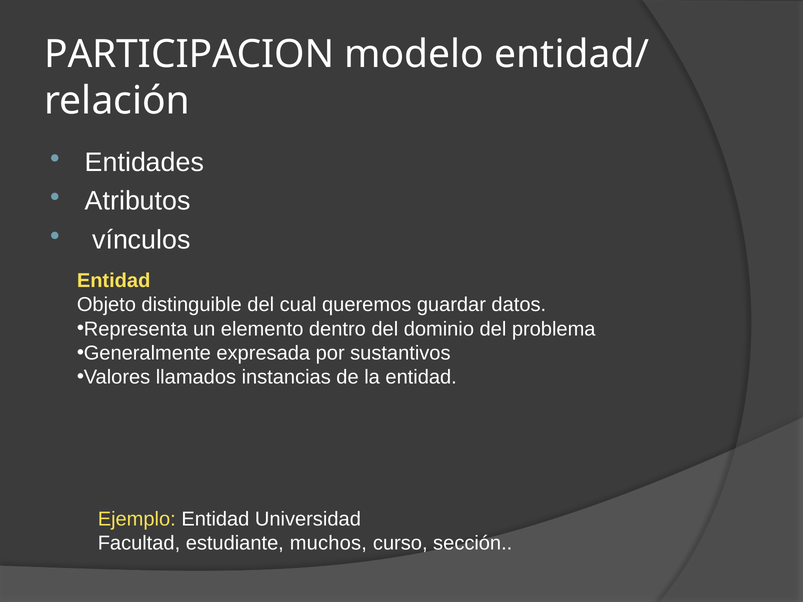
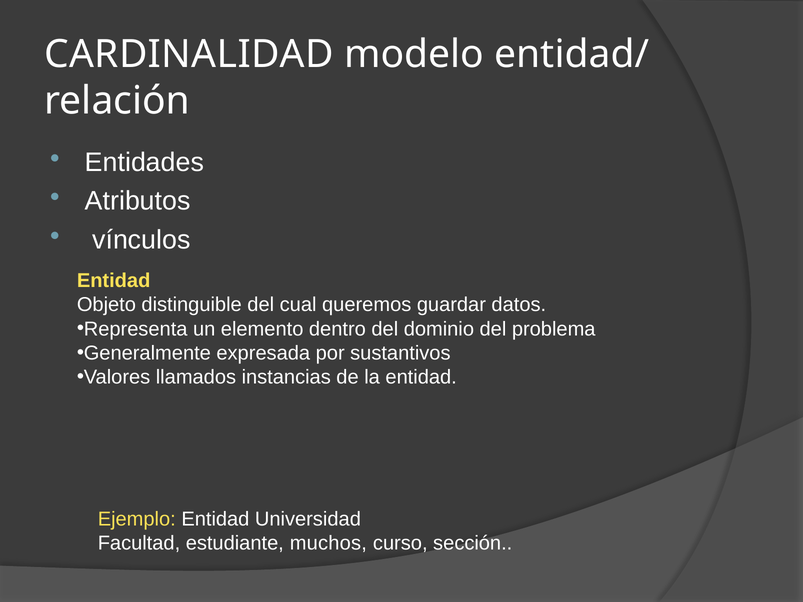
PARTICIPACION: PARTICIPACION -> CARDINALIDAD (189, 54)
